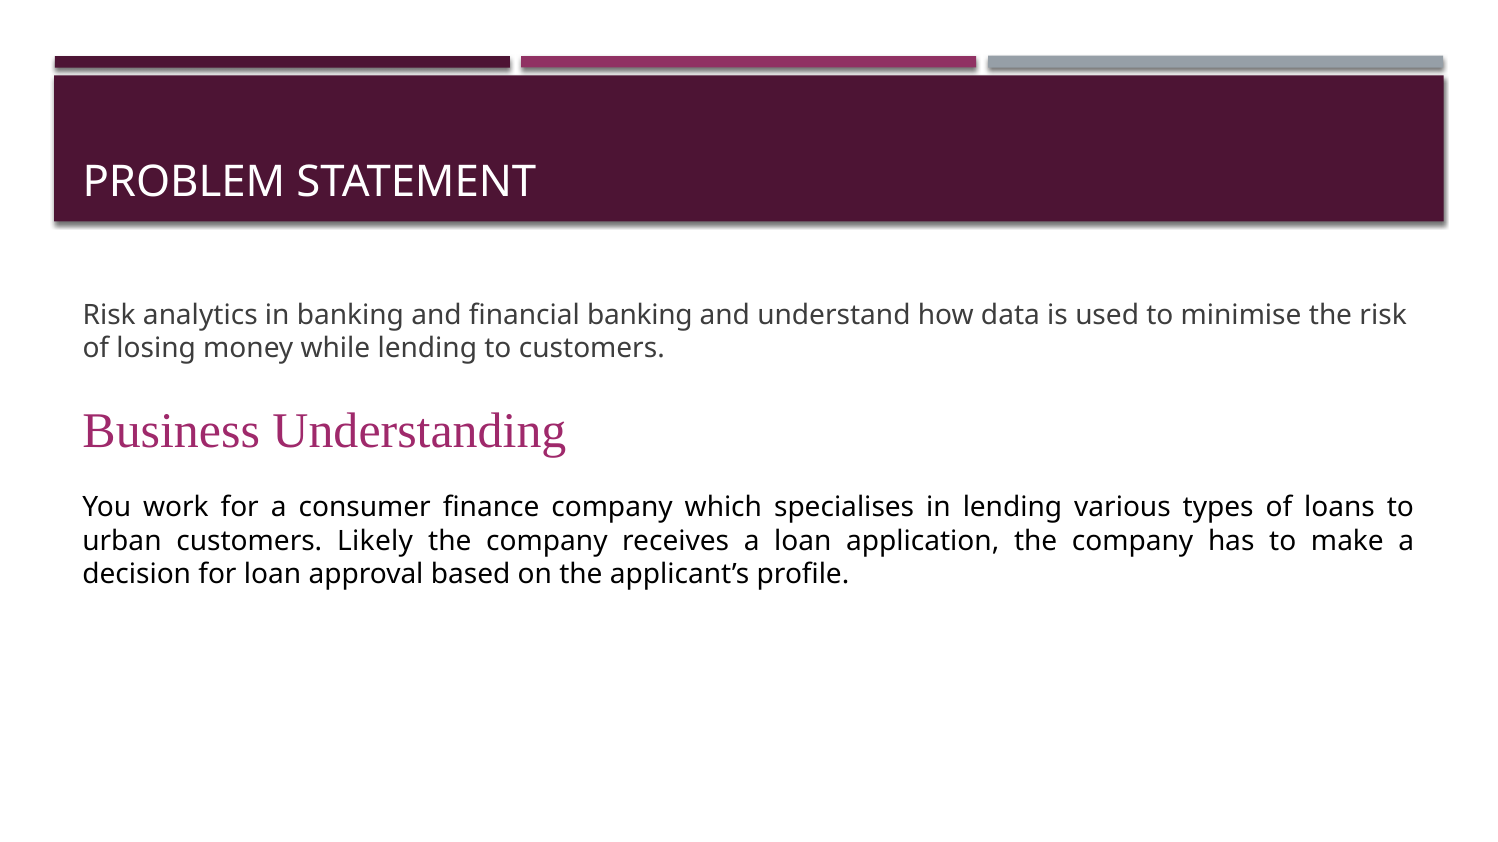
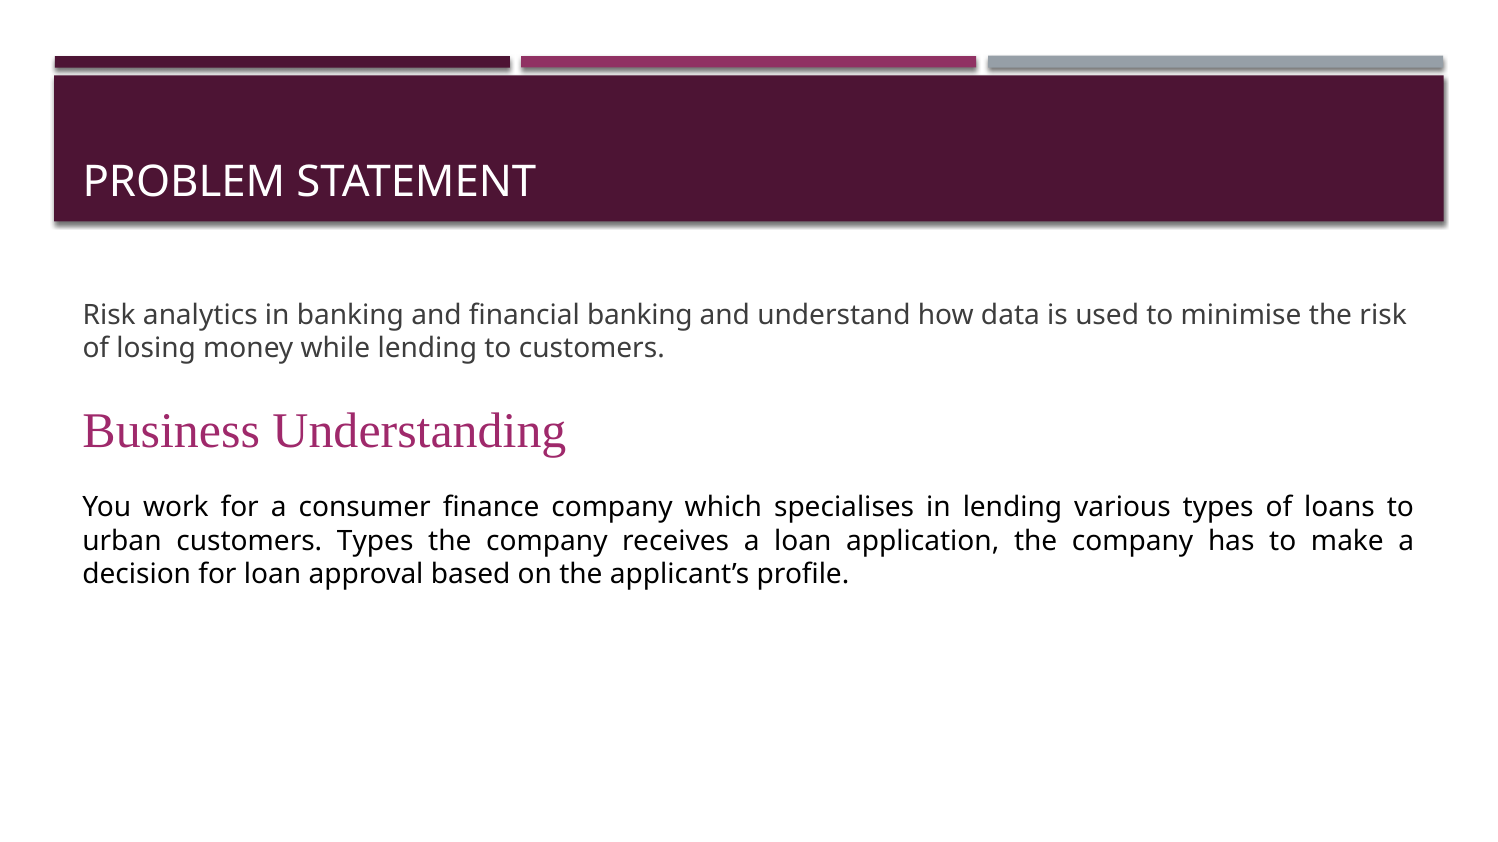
customers Likely: Likely -> Types (375, 541)
